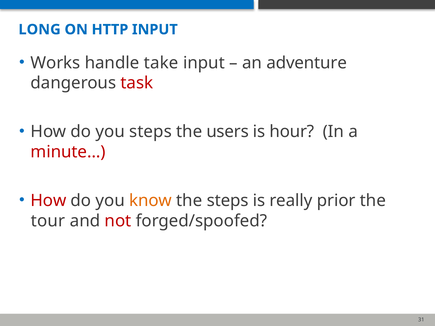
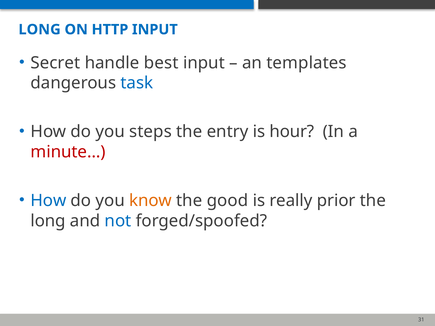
Works: Works -> Secret (55, 63)
take: take -> best (161, 63)
adventure: adventure -> templates (307, 63)
task colour: red -> blue (137, 83)
users: users -> entry (228, 132)
How colour: red -> blue (48, 201)
the steps: steps -> good (227, 201)
tour: tour -> long (48, 221)
not colour: red -> blue (118, 221)
